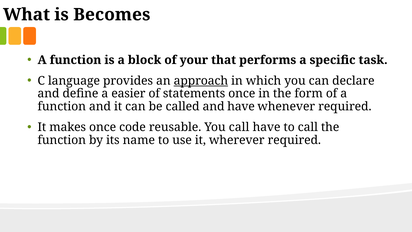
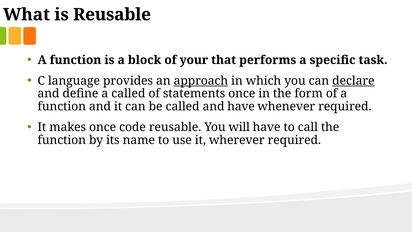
is Becomes: Becomes -> Reusable (112, 15)
declare underline: none -> present (353, 81)
a easier: easier -> called (128, 94)
You call: call -> will (239, 127)
